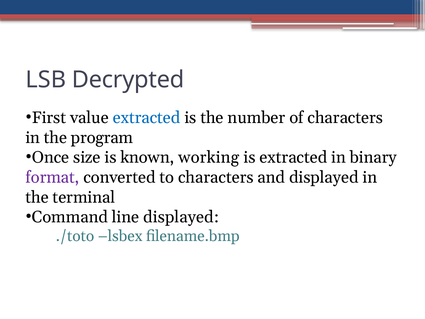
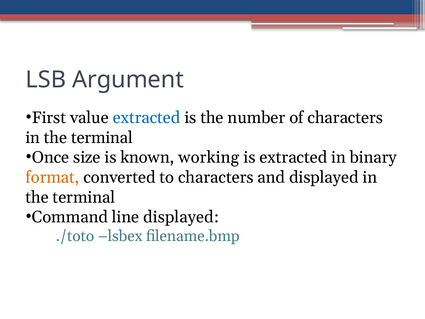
Decrypted: Decrypted -> Argument (128, 80)
program: program -> terminal (102, 138)
format colour: purple -> orange (52, 177)
